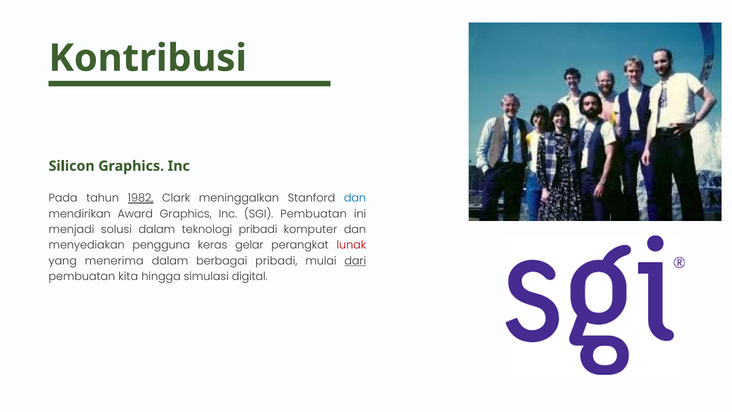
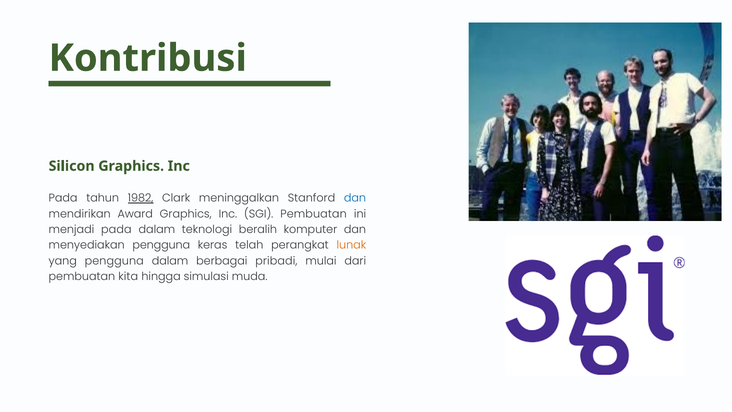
menjadi solusi: solusi -> pada (116, 229)
teknologi pribadi: pribadi -> beralih (258, 229)
gelar: gelar -> telah (249, 245)
lunak colour: red -> orange (351, 245)
yang menerima: menerima -> pengguna (114, 261)
dari underline: present -> none (355, 261)
digital: digital -> muda (250, 276)
